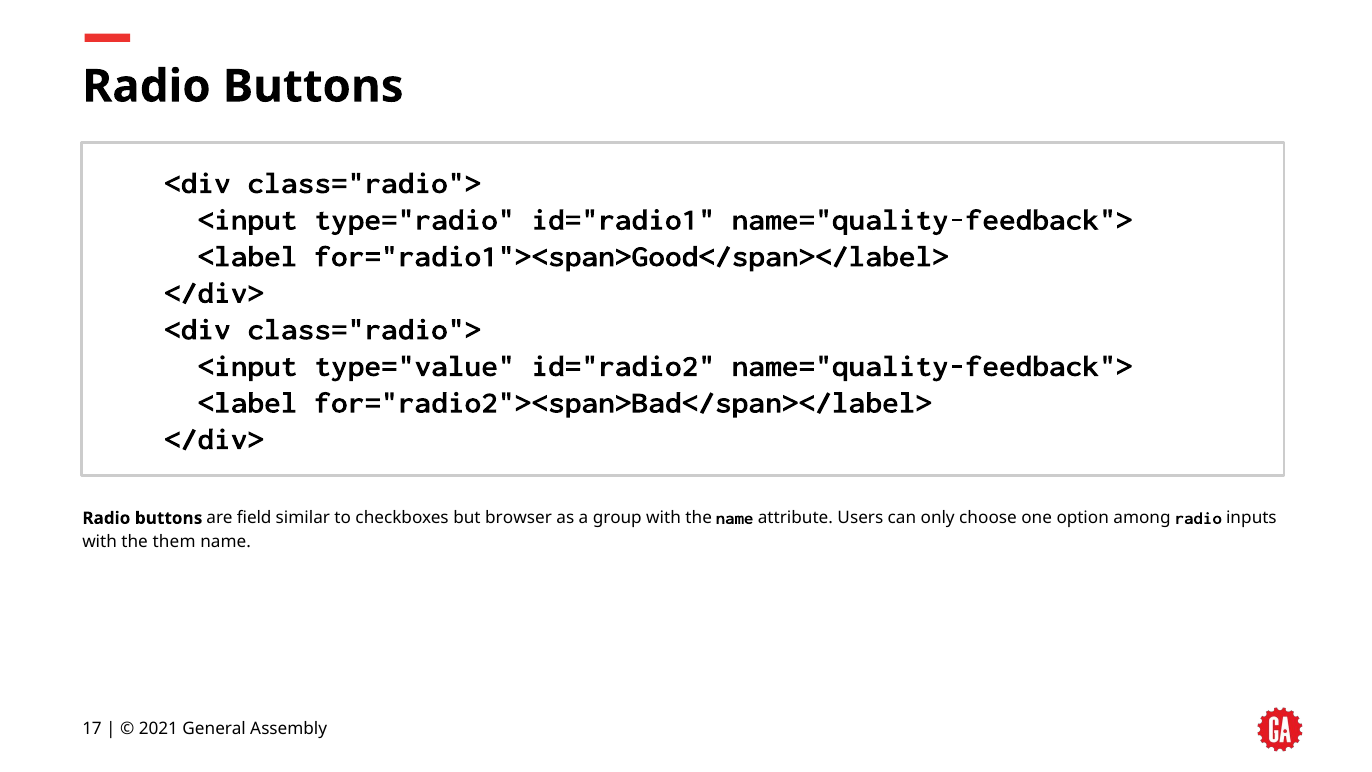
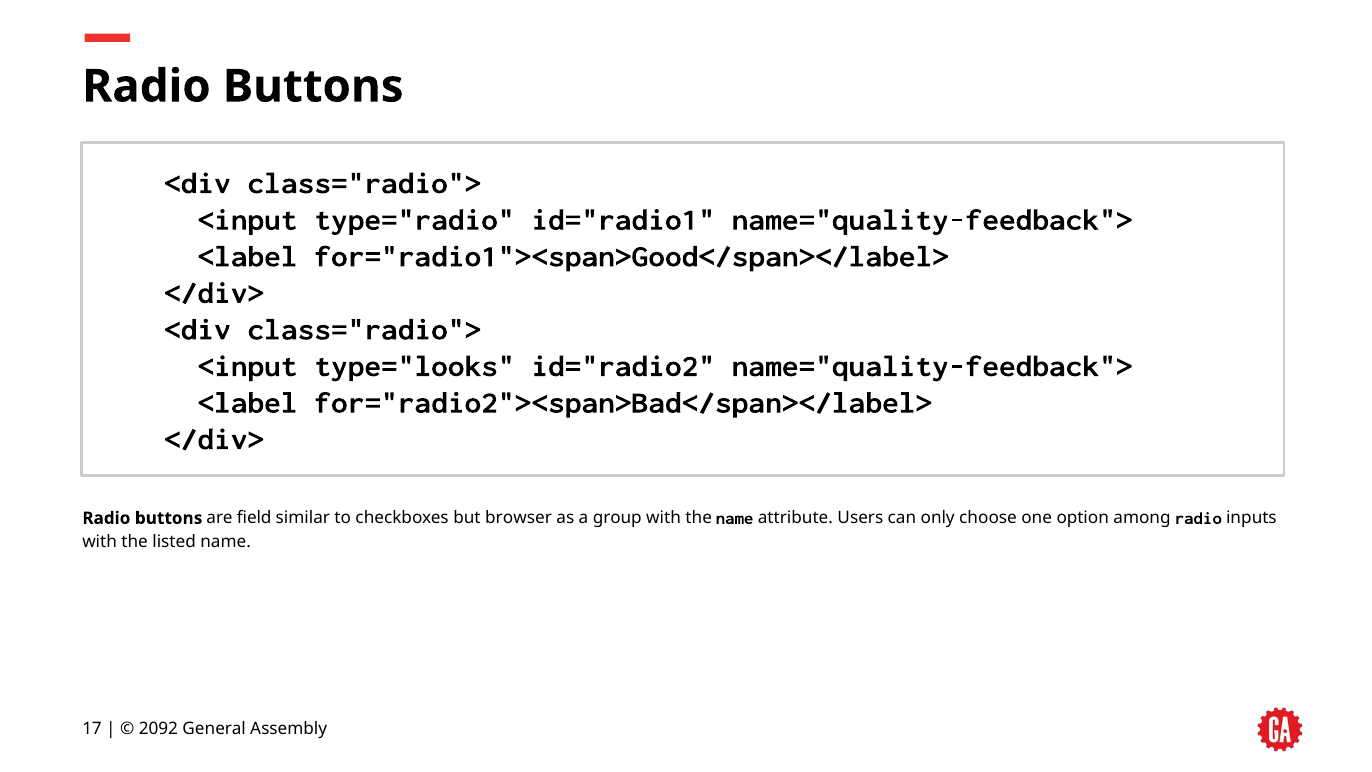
type="value: type="value -> type="looks (414, 366)
them: them -> listed (174, 542)
2021: 2021 -> 2092 (158, 729)
